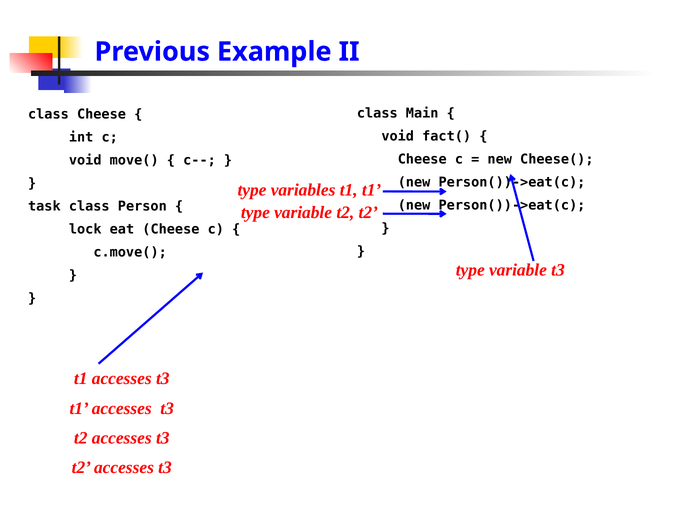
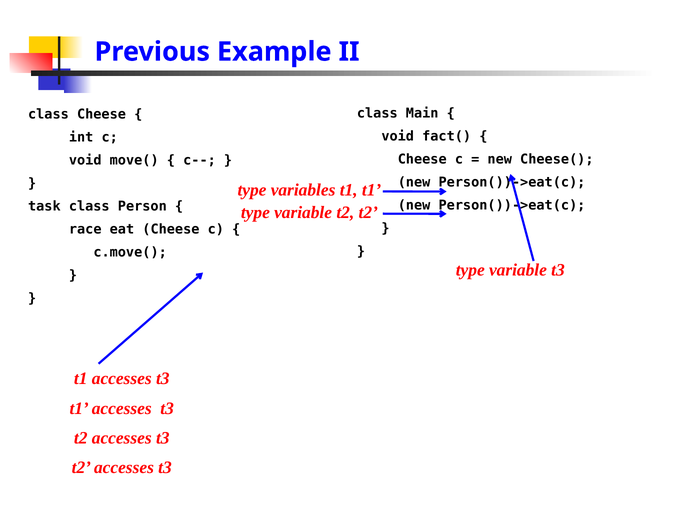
lock: lock -> race (85, 229)
